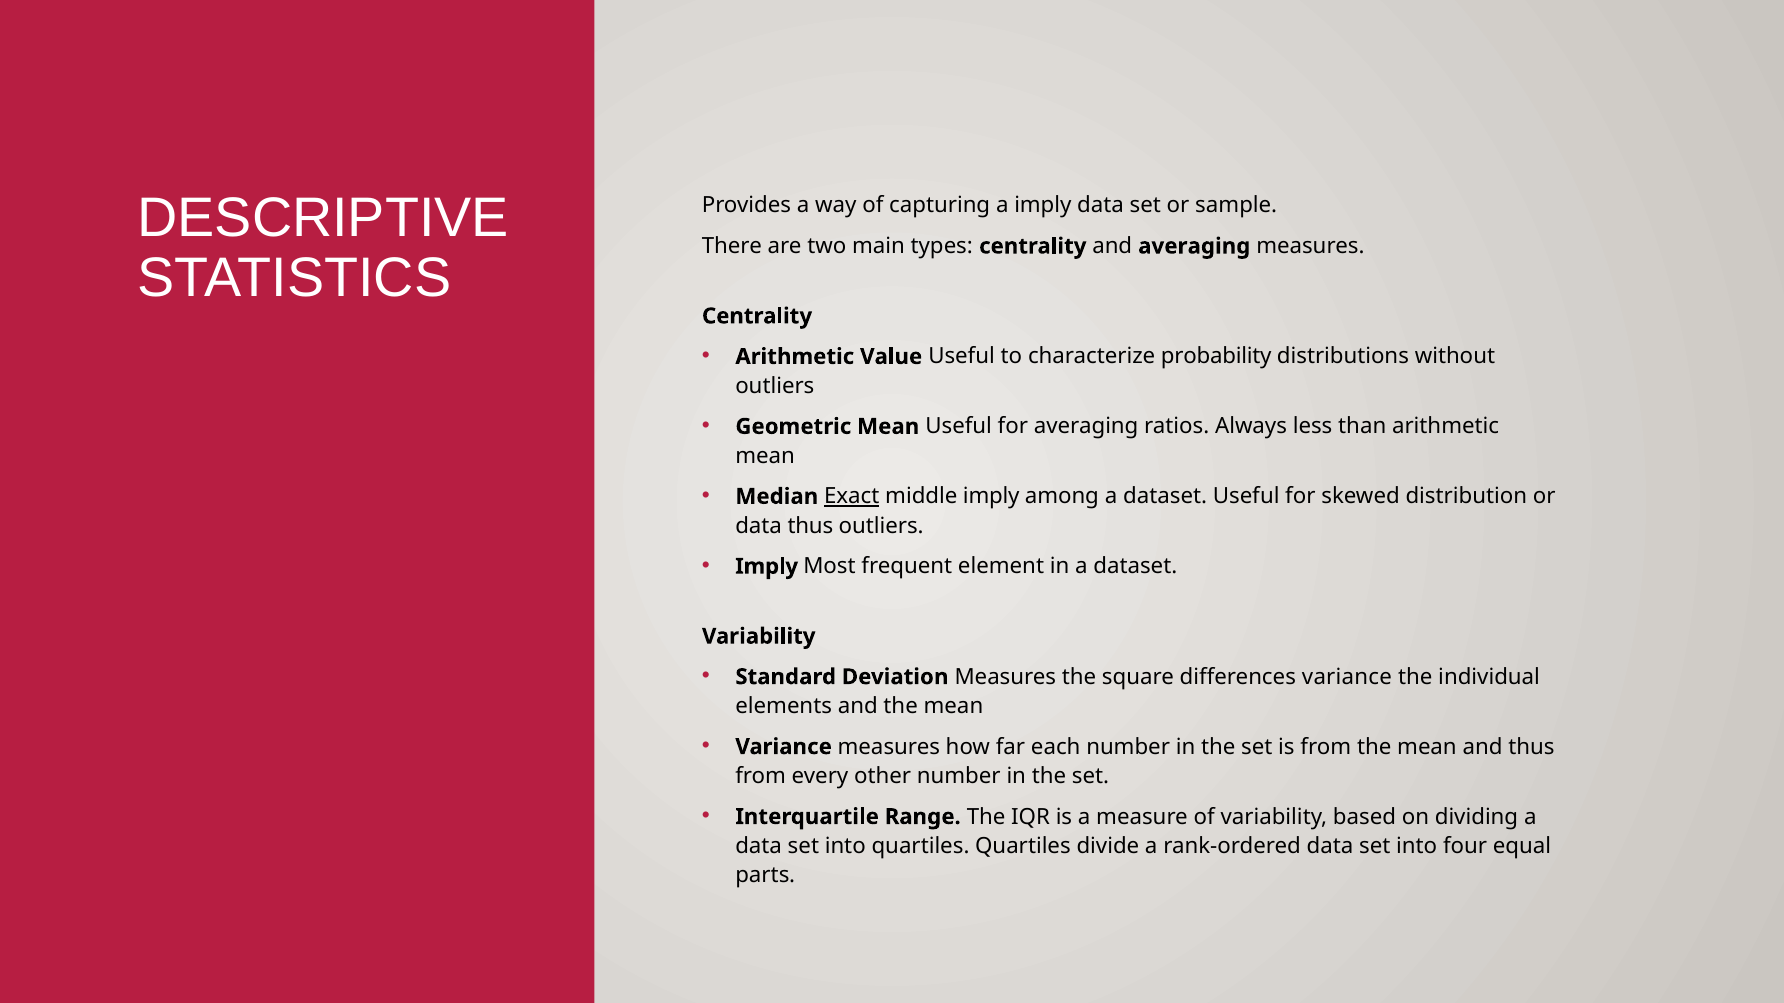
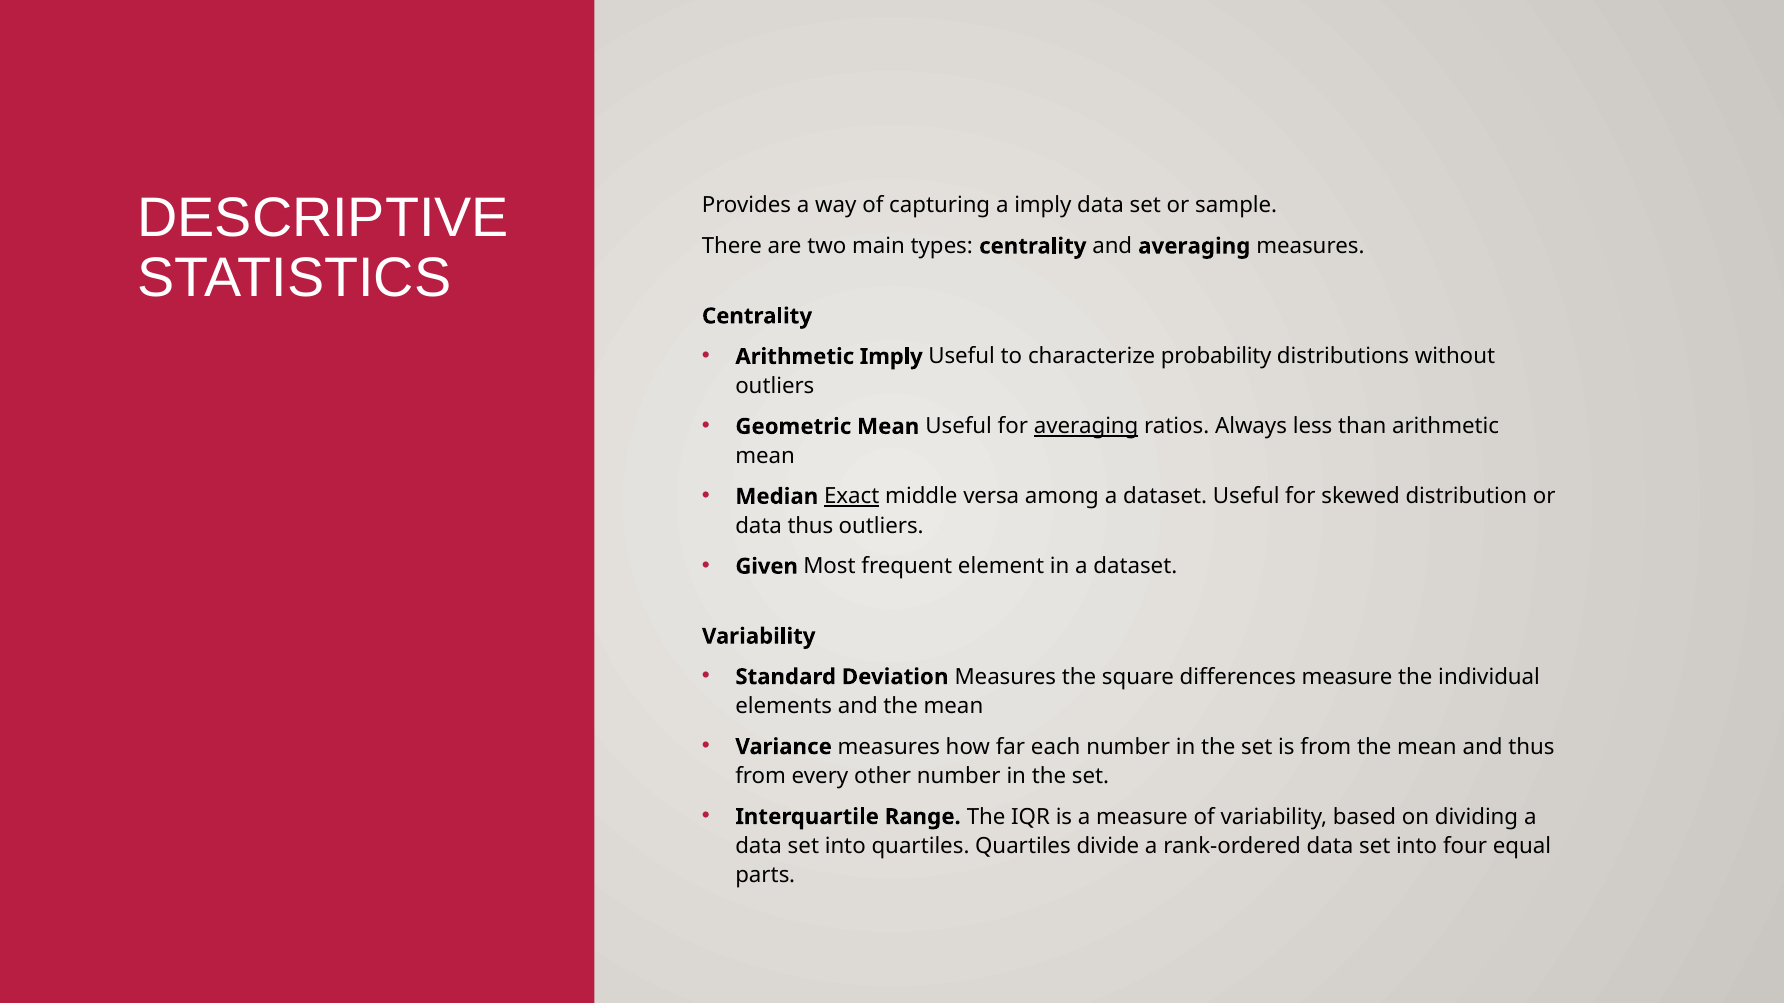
Arithmetic Value: Value -> Imply (891, 357)
averaging underline: none -> present (1086, 427)
middle imply: imply -> versa (991, 497)
Imply: Imply -> Given (767, 567)
differences variance: variance -> measure (1347, 677)
